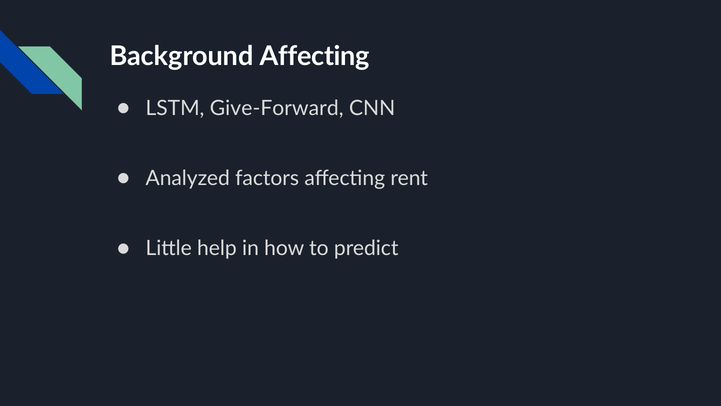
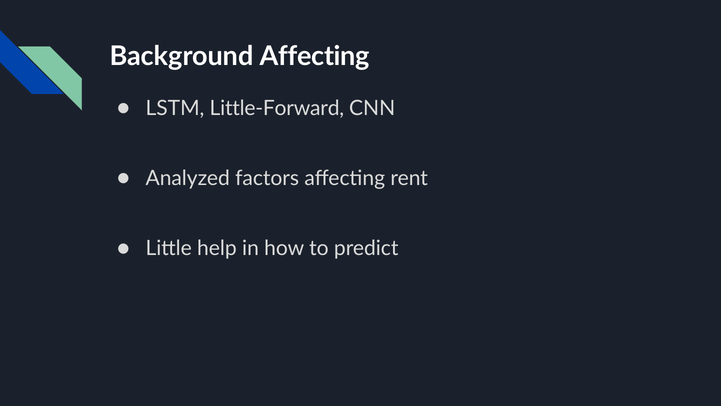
Give-Forward: Give-Forward -> Little-Forward (277, 108)
